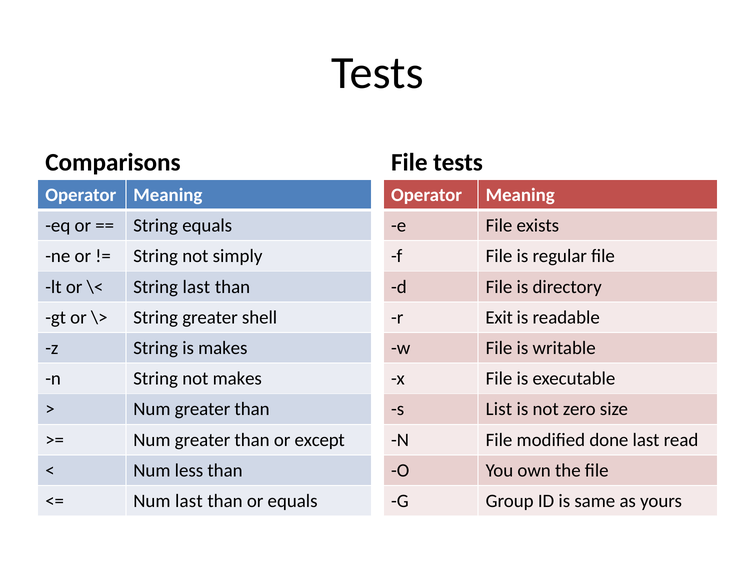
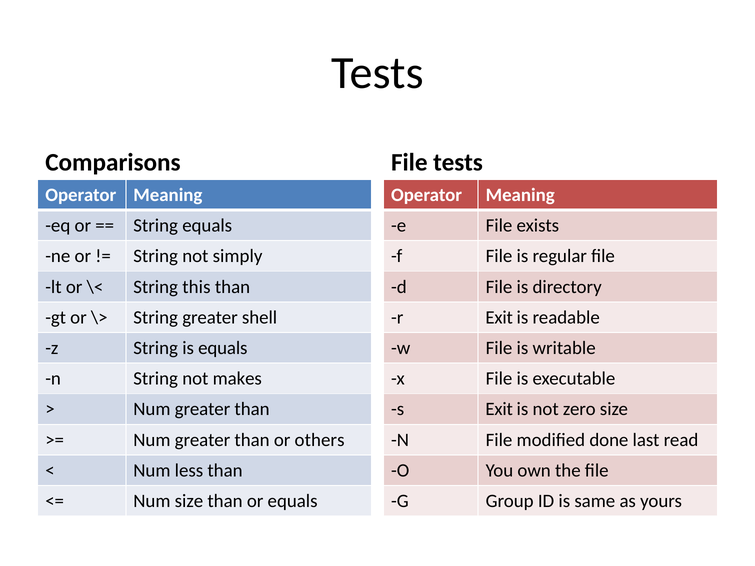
String last: last -> this (196, 287)
is makes: makes -> equals (223, 348)
s List: List -> Exit (499, 409)
except: except -> others (320, 440)
Num last: last -> size (189, 501)
